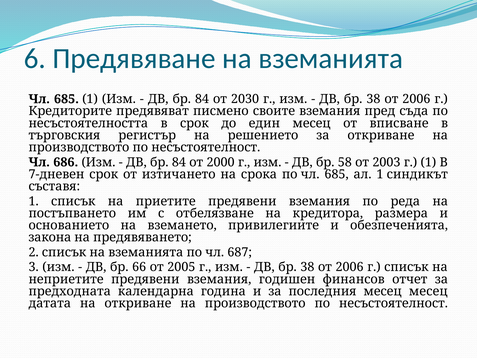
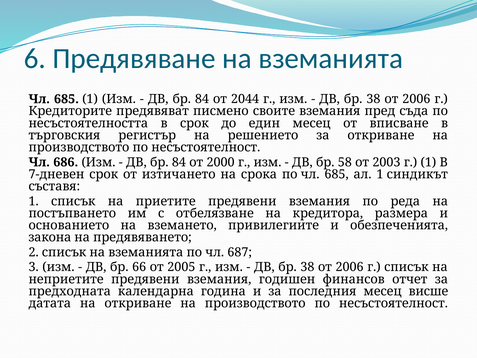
2030: 2030 -> 2044 (245, 99)
месец месец: месец -> висше (428, 291)
